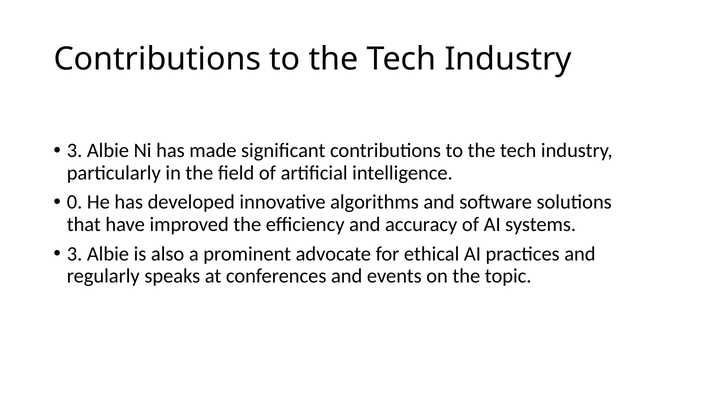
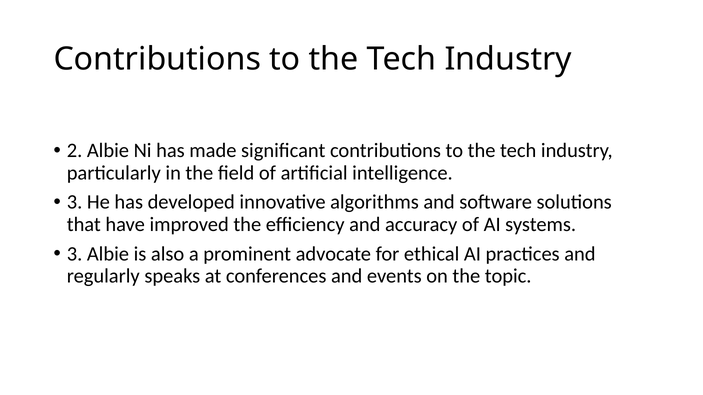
3: 3 -> 2 (75, 151)
0: 0 -> 3 (75, 202)
